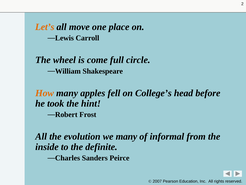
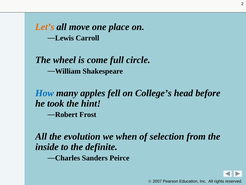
How colour: orange -> blue (45, 93)
we many: many -> when (126, 136)
informal: informal -> selection (167, 136)
